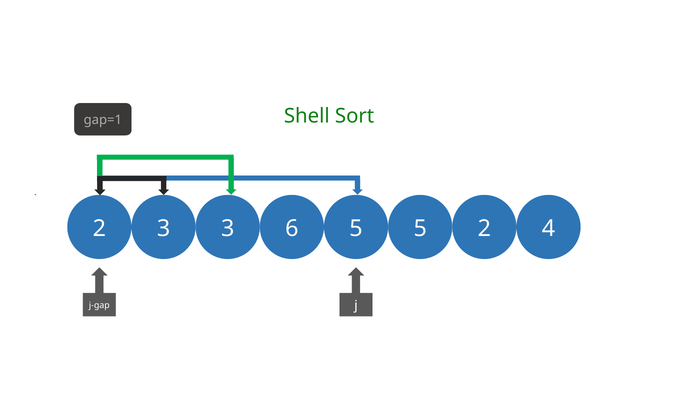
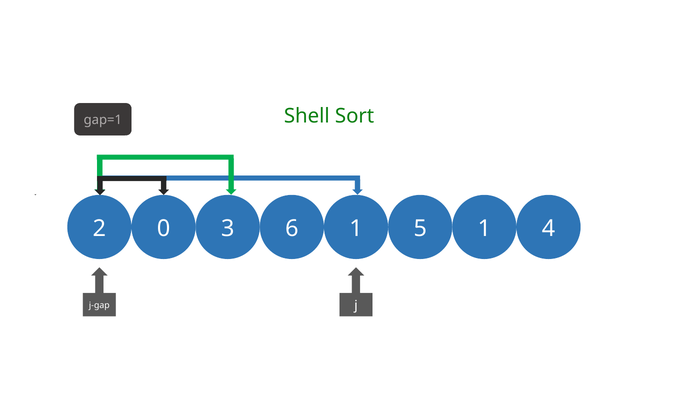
2 3: 3 -> 0 (164, 229)
6 5: 5 -> 1 (356, 229)
5 2: 2 -> 1 (484, 229)
